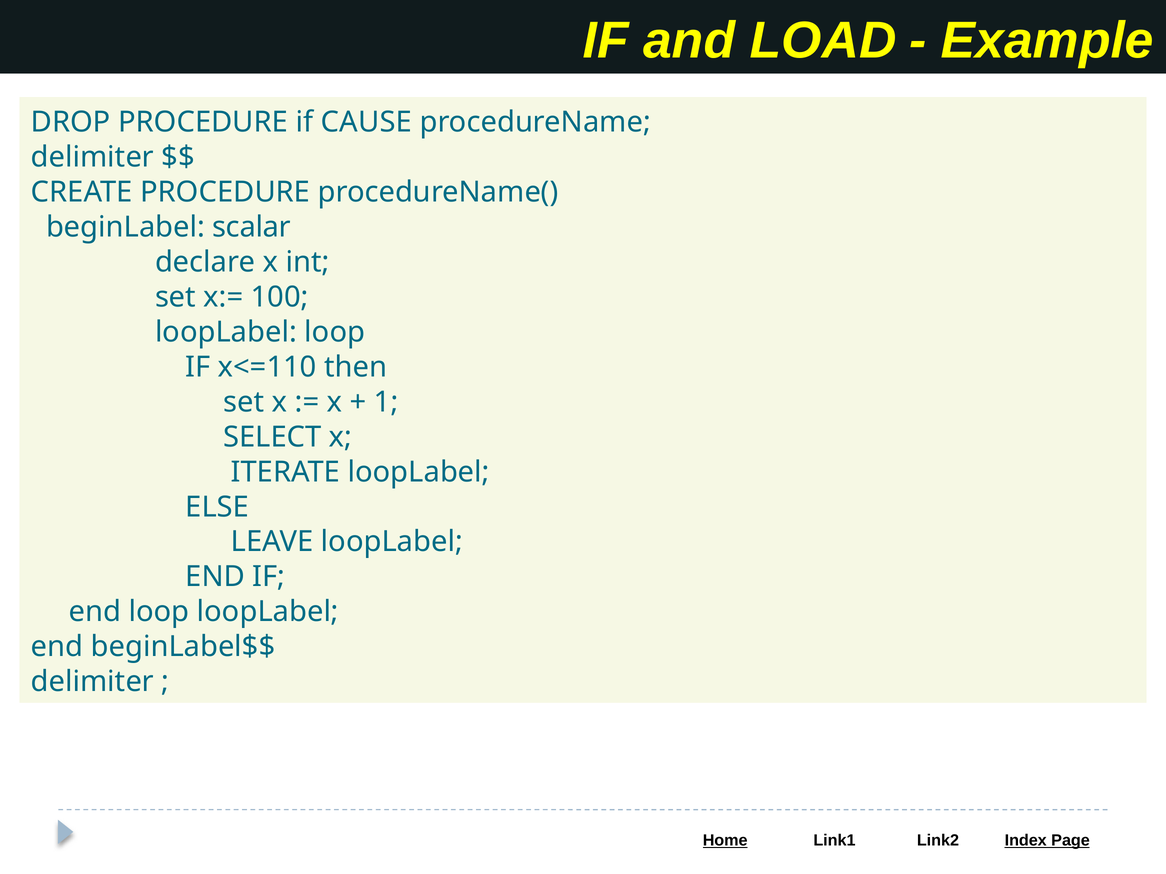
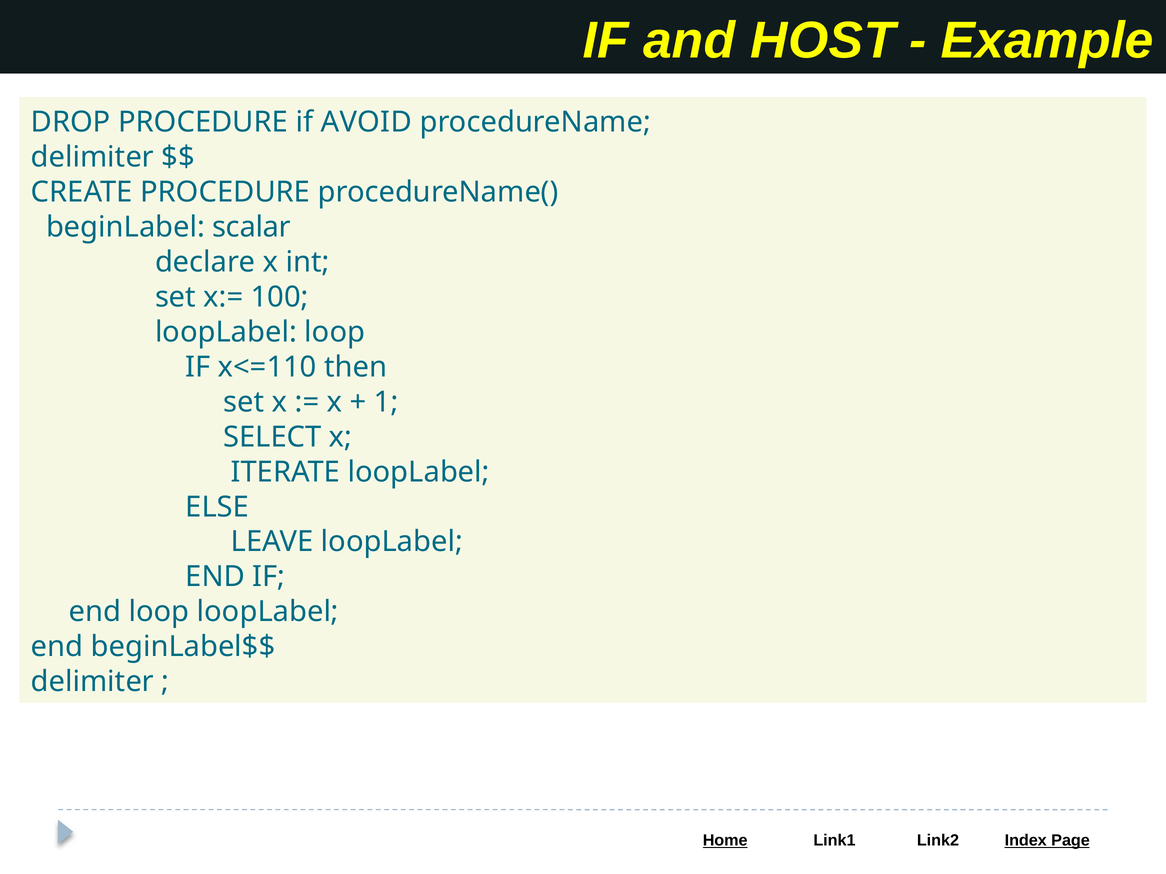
LOAD: LOAD -> HOST (823, 40)
CAUSE: CAUSE -> AVOID (366, 122)
